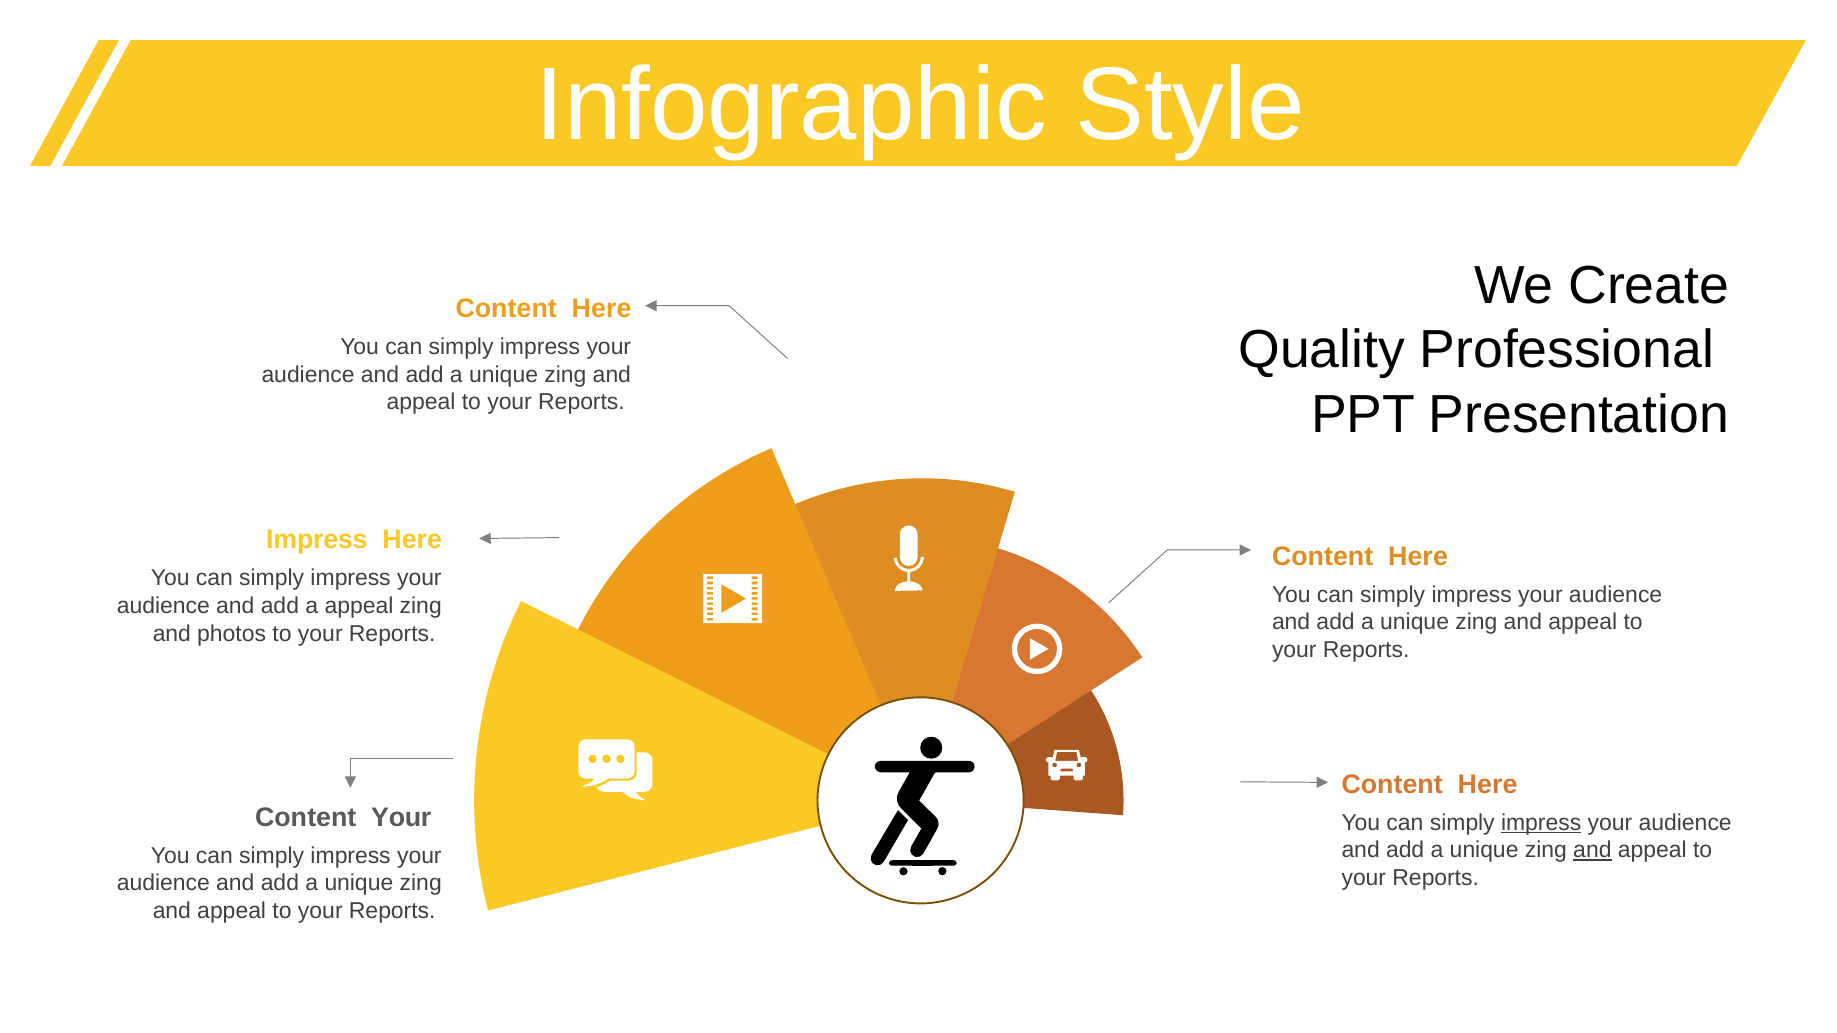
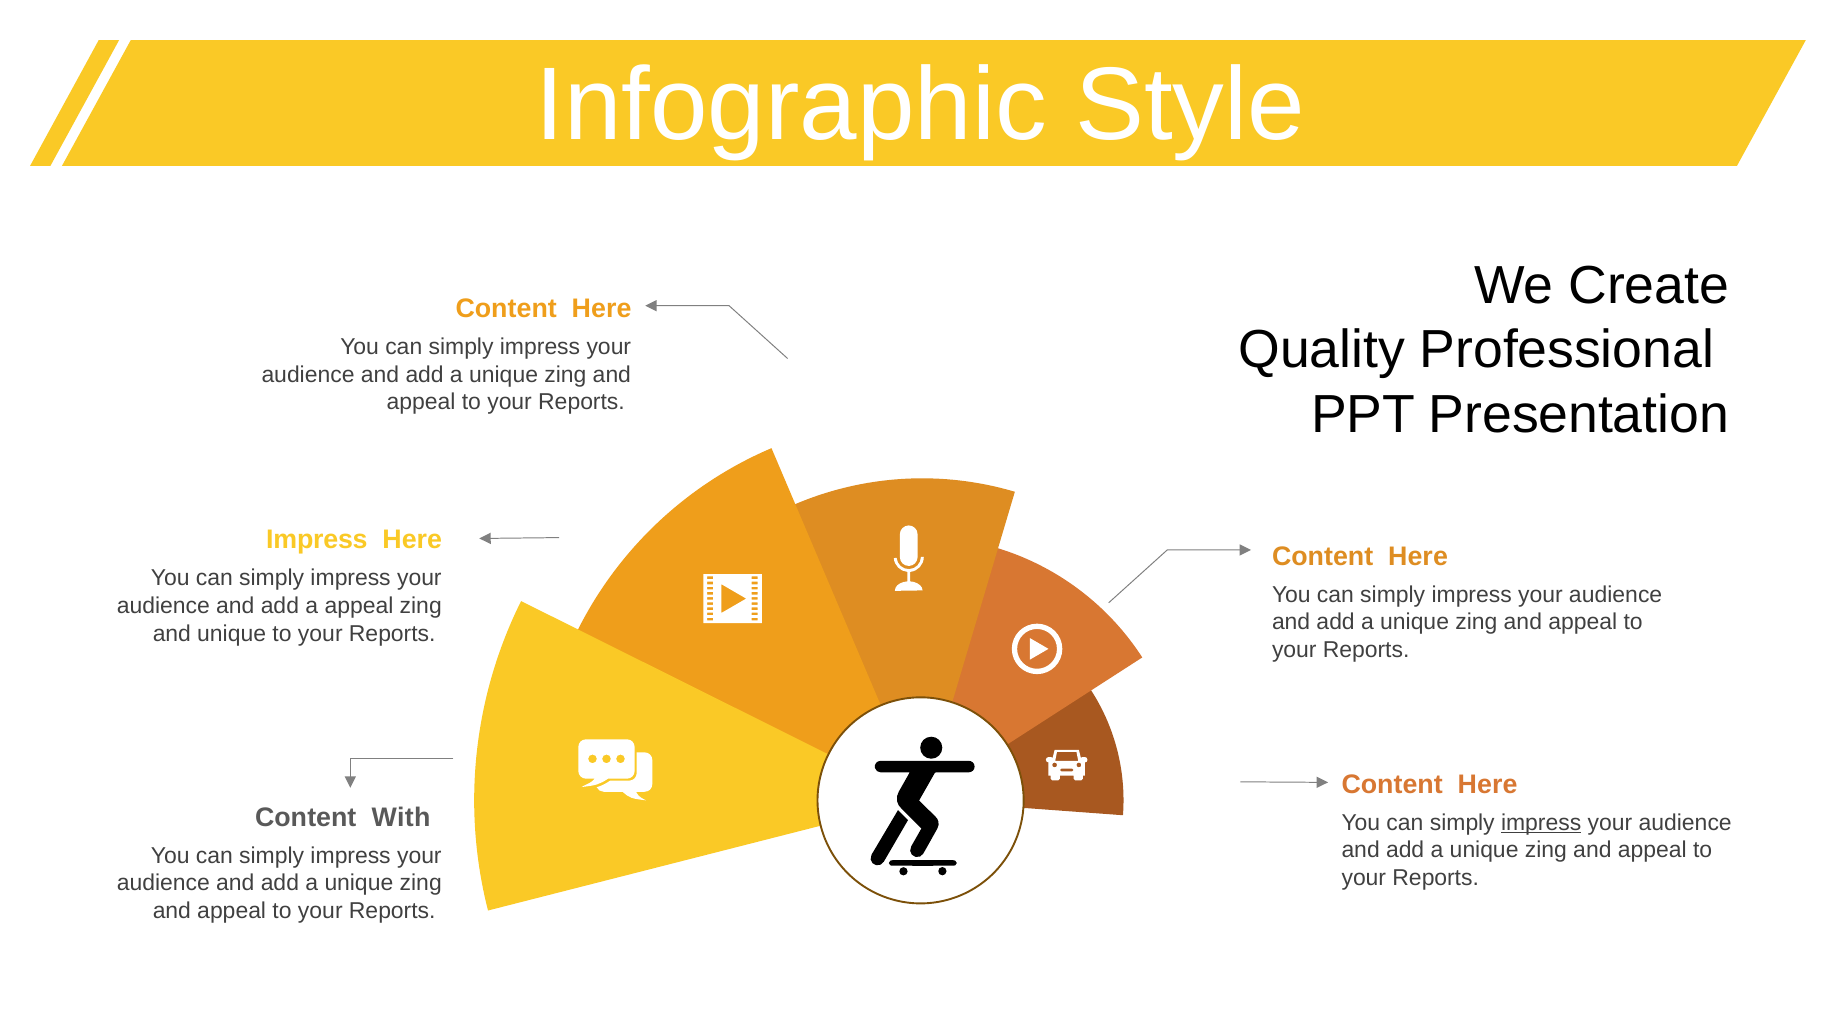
and photos: photos -> unique (232, 634)
Content Your: Your -> With (401, 818)
and underline: present -> none (1592, 850)
